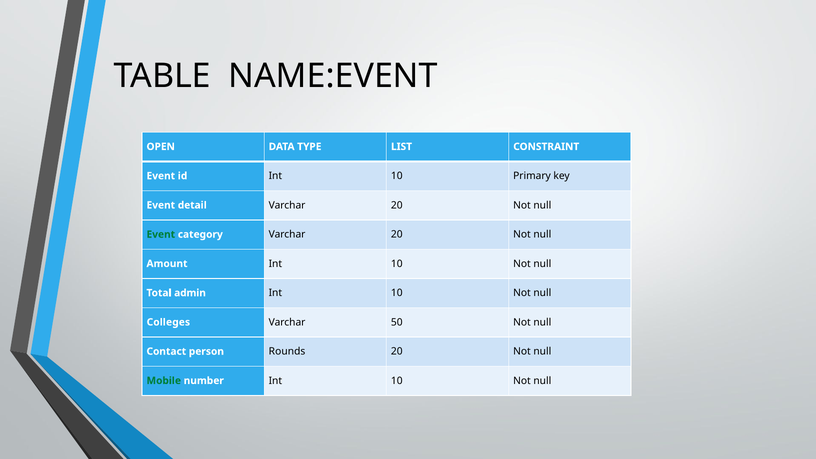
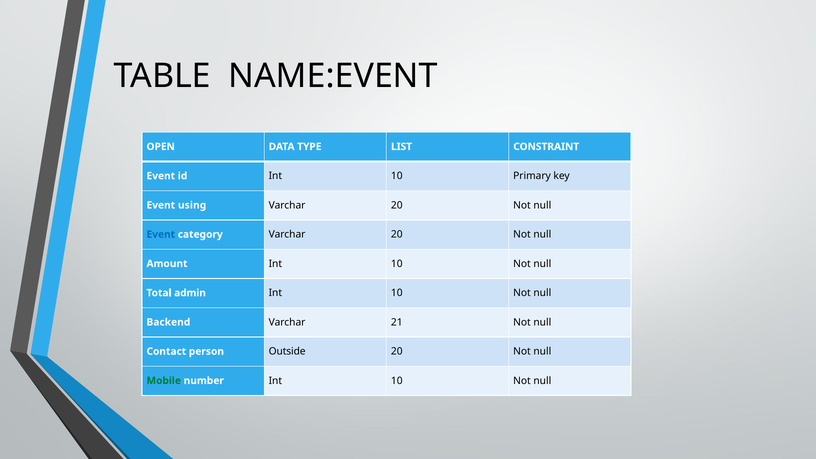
detail: detail -> using (192, 205)
Event colour: green -> blue (161, 234)
Colleges: Colleges -> Backend (168, 322)
50: 50 -> 21 (397, 322)
Rounds: Rounds -> Outside (287, 351)
